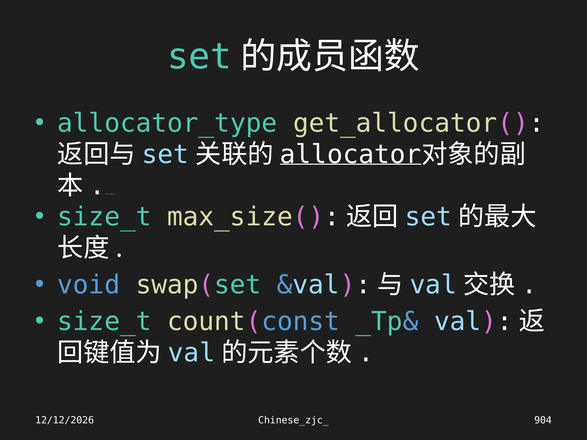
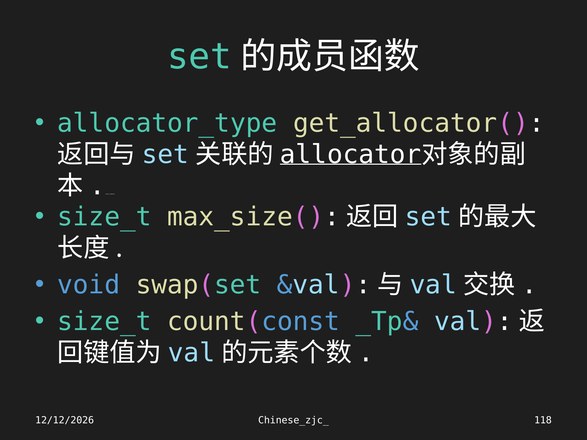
904: 904 -> 118 (543, 420)
